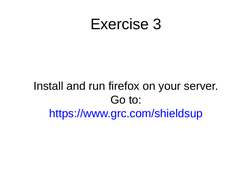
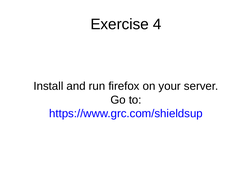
3: 3 -> 4 (157, 24)
